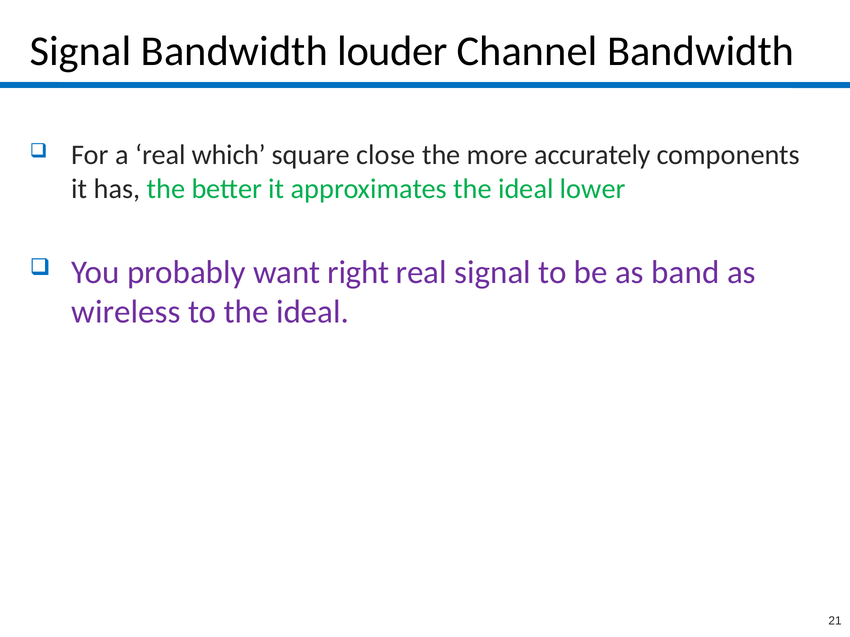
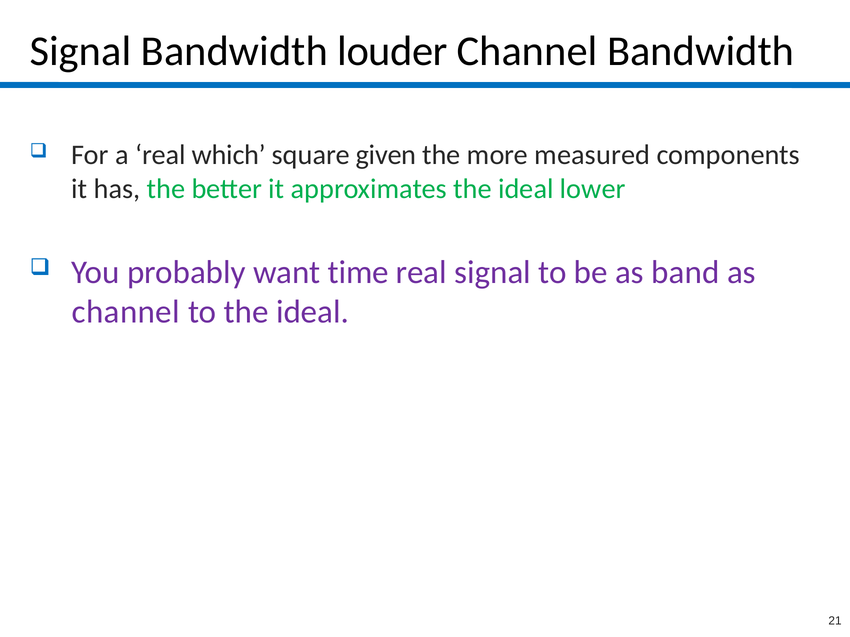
close: close -> given (386, 155)
accurately: accurately -> measured (592, 155)
right: right -> time (358, 272)
wireless: wireless -> channel (126, 312)
